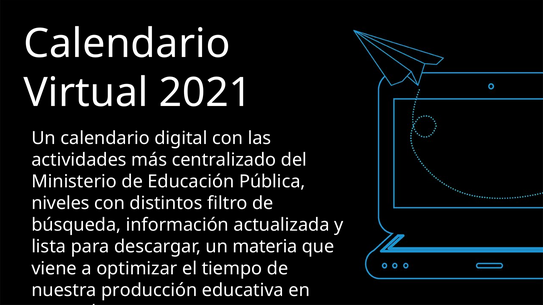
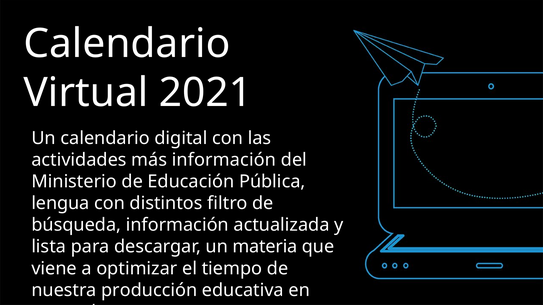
más centralizado: centralizado -> información (224, 160)
niveles: niveles -> lengua (60, 204)
